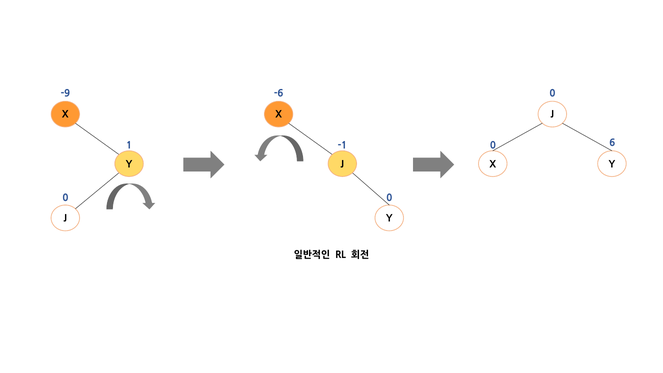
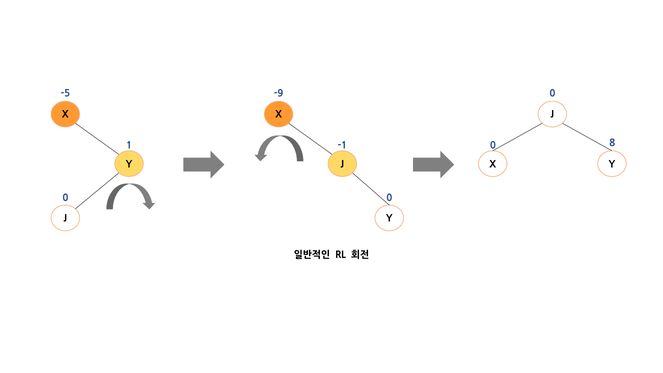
-9: -9 -> -5 (65, 94)
-6: -6 -> -9 (279, 94)
6: 6 -> 8 (612, 143)
